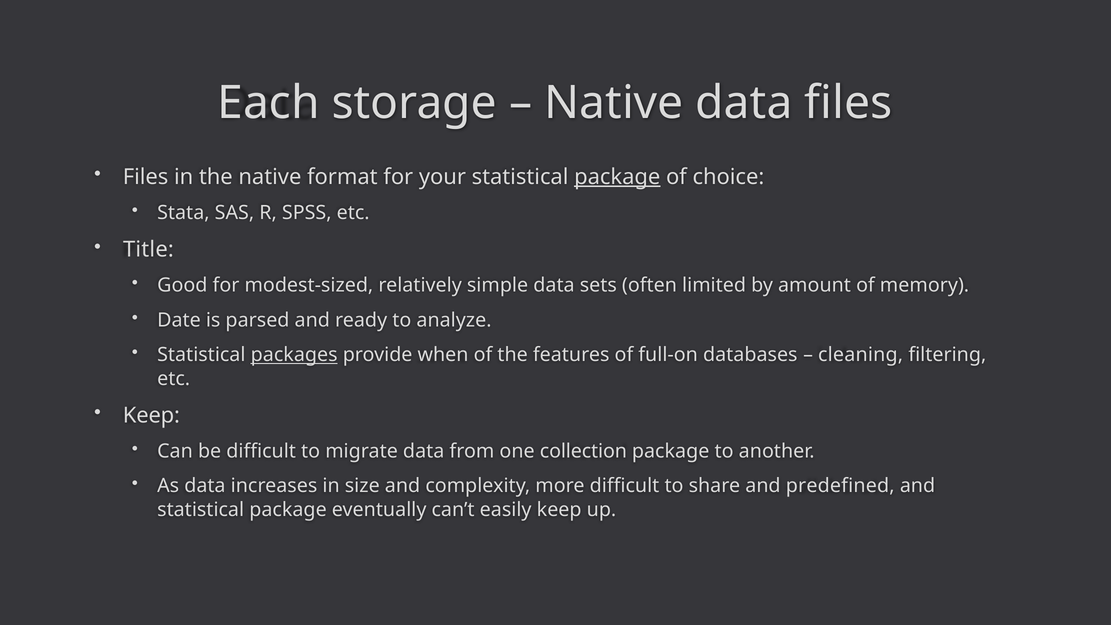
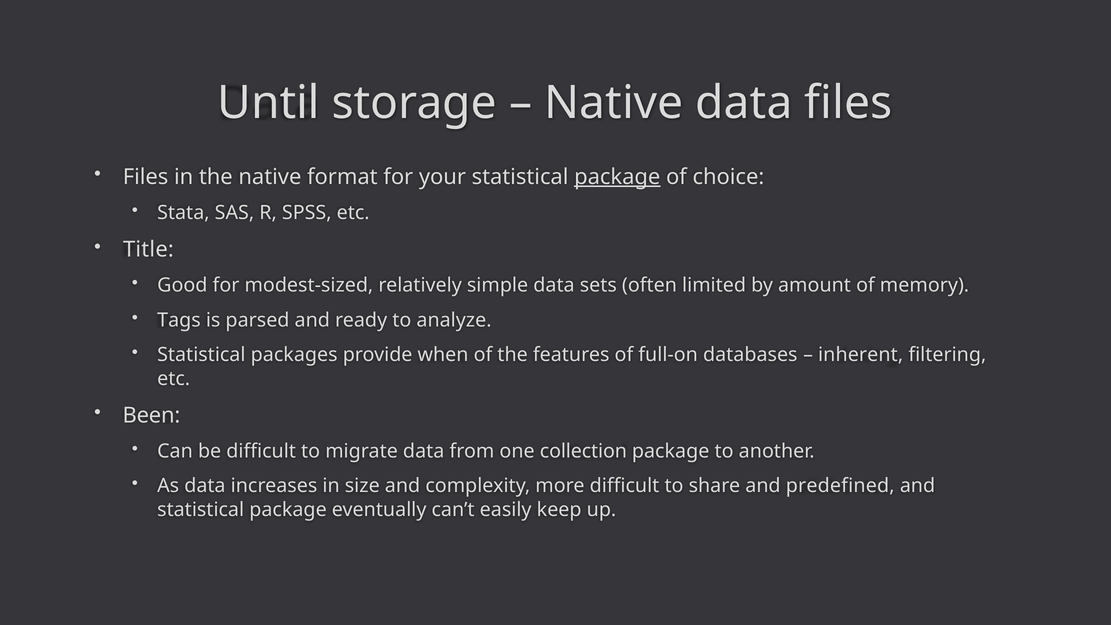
Each: Each -> Until (269, 103)
Date: Date -> Tags (179, 320)
packages underline: present -> none (294, 355)
cleaning: cleaning -> inherent (861, 355)
Keep: Keep -> Been (151, 415)
